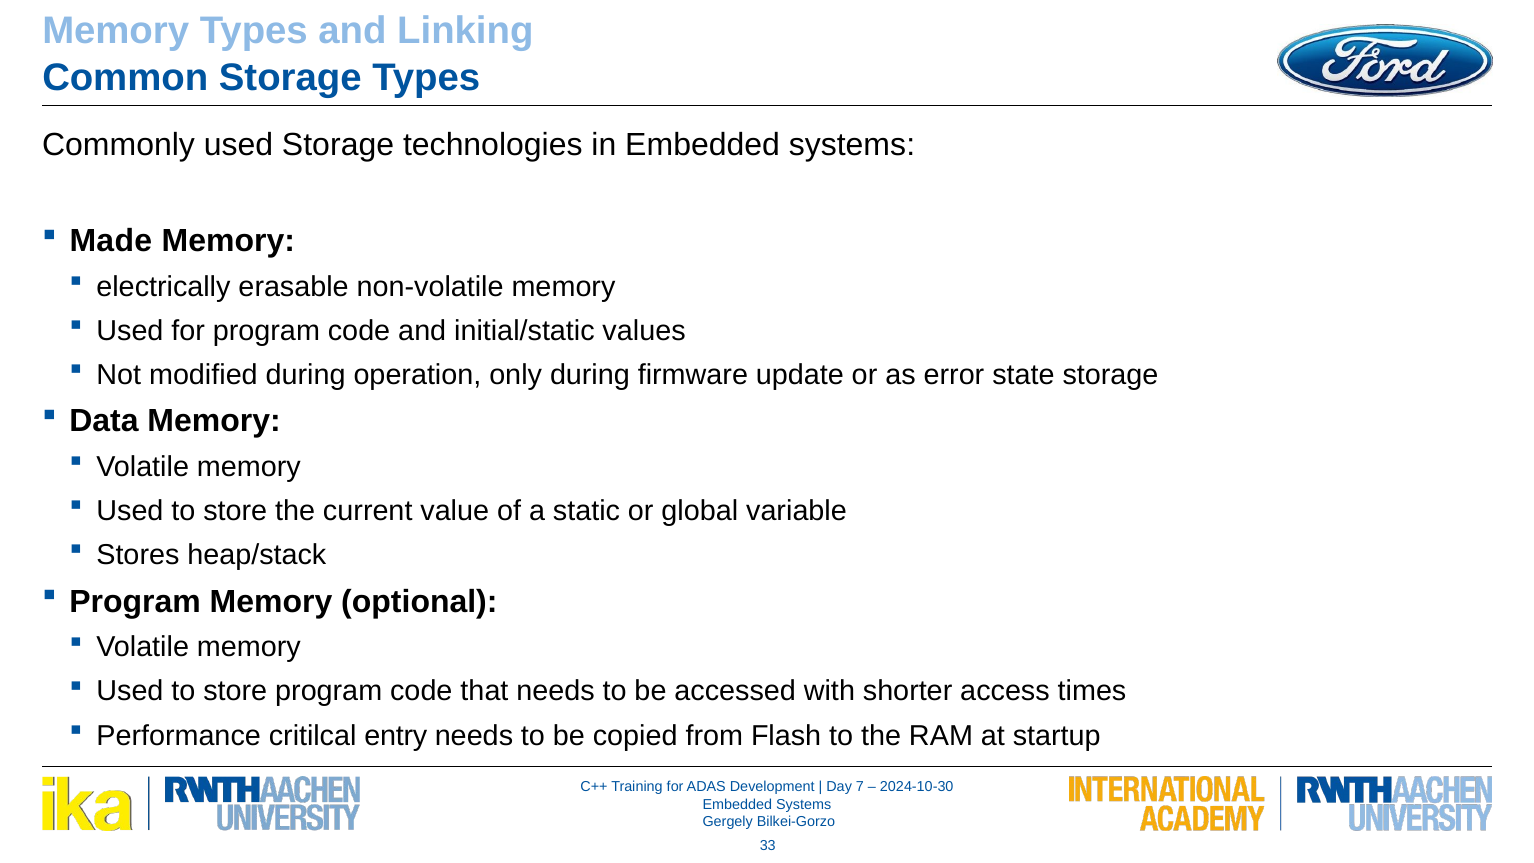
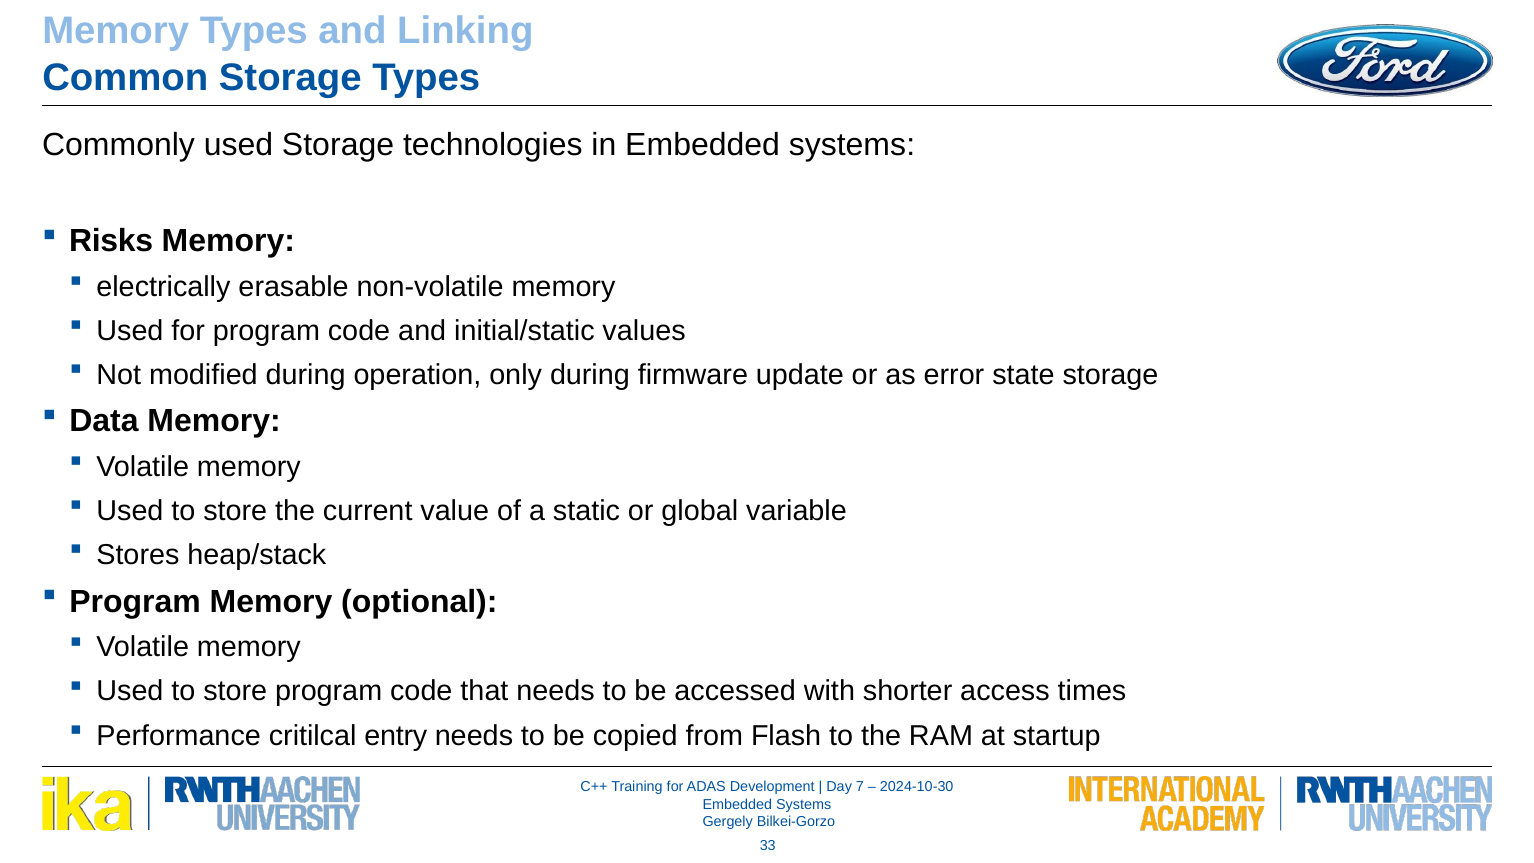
Made: Made -> Risks (111, 241)
